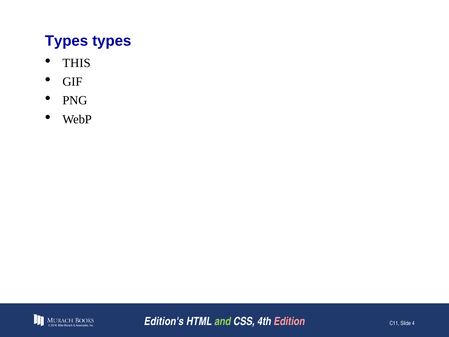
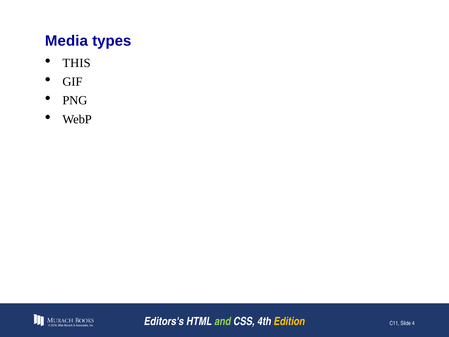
Types: Types -> Media (66, 41)
Edition's: Edition's -> Editors's (164, 321)
Edition colour: pink -> yellow (289, 321)
